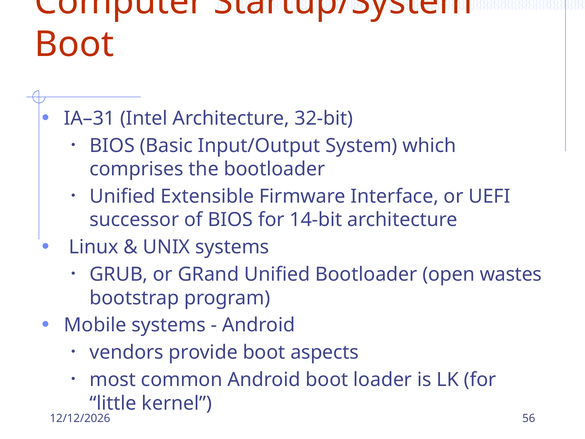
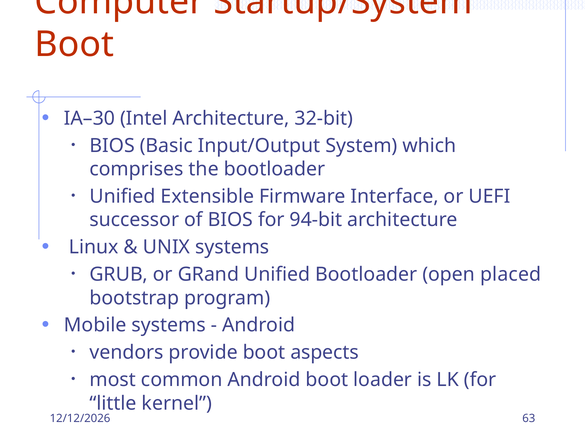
IA–31: IA–31 -> IA–30 (89, 118)
14-bit: 14-bit -> 94-bit (316, 220)
wastes: wastes -> placed (511, 274)
56: 56 -> 63 (529, 418)
